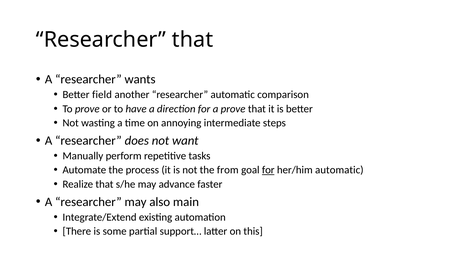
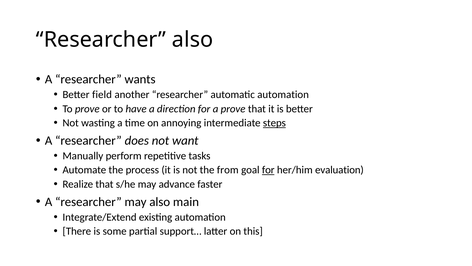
Researcher that: that -> also (193, 40)
automatic comparison: comparison -> automation (283, 94)
steps underline: none -> present (274, 123)
her/him automatic: automatic -> evaluation (339, 170)
